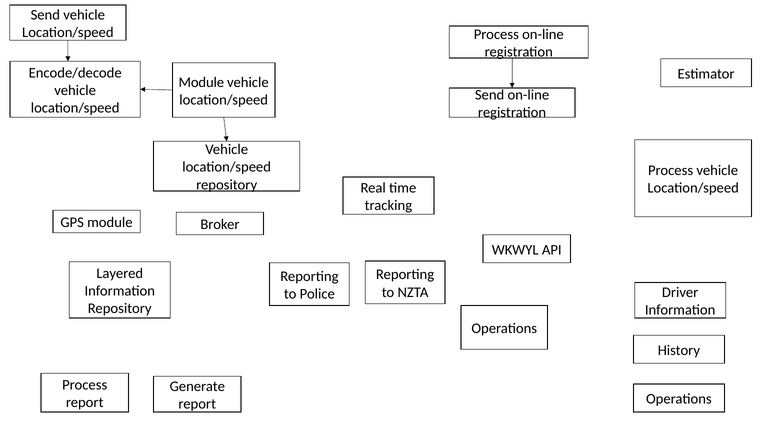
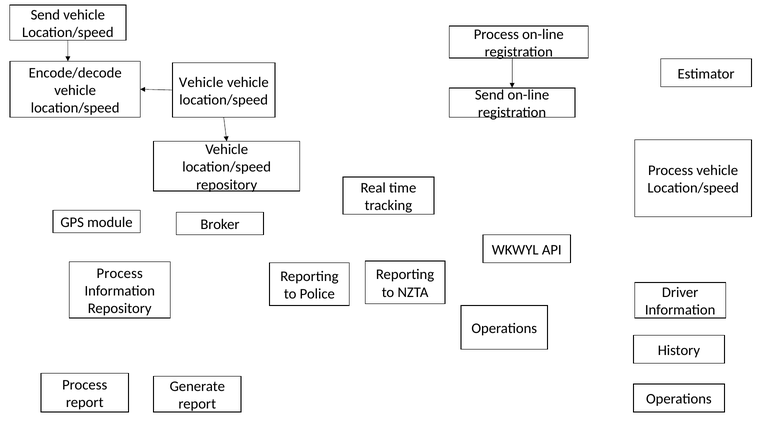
Module: Module -> Vehicle (201, 82)
Layered: Layered -> Process (120, 273)
